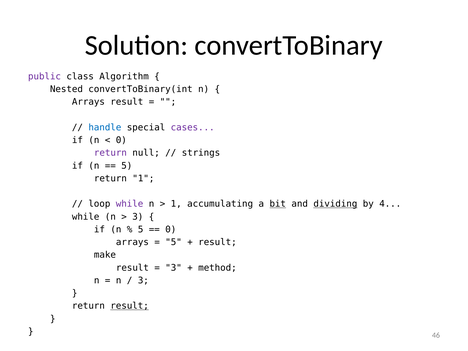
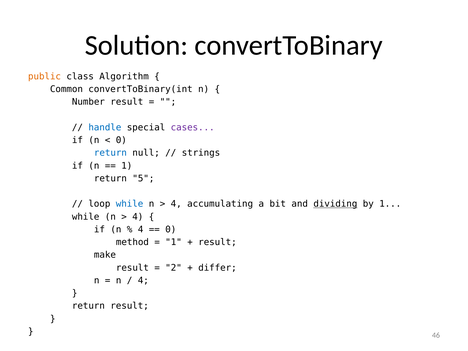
public colour: purple -> orange (45, 76)
Nested: Nested -> Common (66, 89)
Arrays: Arrays -> Number (88, 102)
return colour: purple -> blue (110, 153)
5: 5 -> 1 (127, 166)
return 1: 1 -> 5 (143, 178)
while colour: purple -> blue (130, 204)
1: 1 -> 4 (176, 204)
bit underline: present -> none (278, 204)
by 4: 4 -> 1 (390, 204)
3: 3 -> 4 (138, 217)
5: 5 -> 4 (141, 229)
arrays: arrays -> method (132, 242)
5: 5 -> 1 (174, 242)
3: 3 -> 2 (174, 268)
method: method -> differ (217, 268)
3: 3 -> 4 (143, 280)
result underline: present -> none (130, 306)
